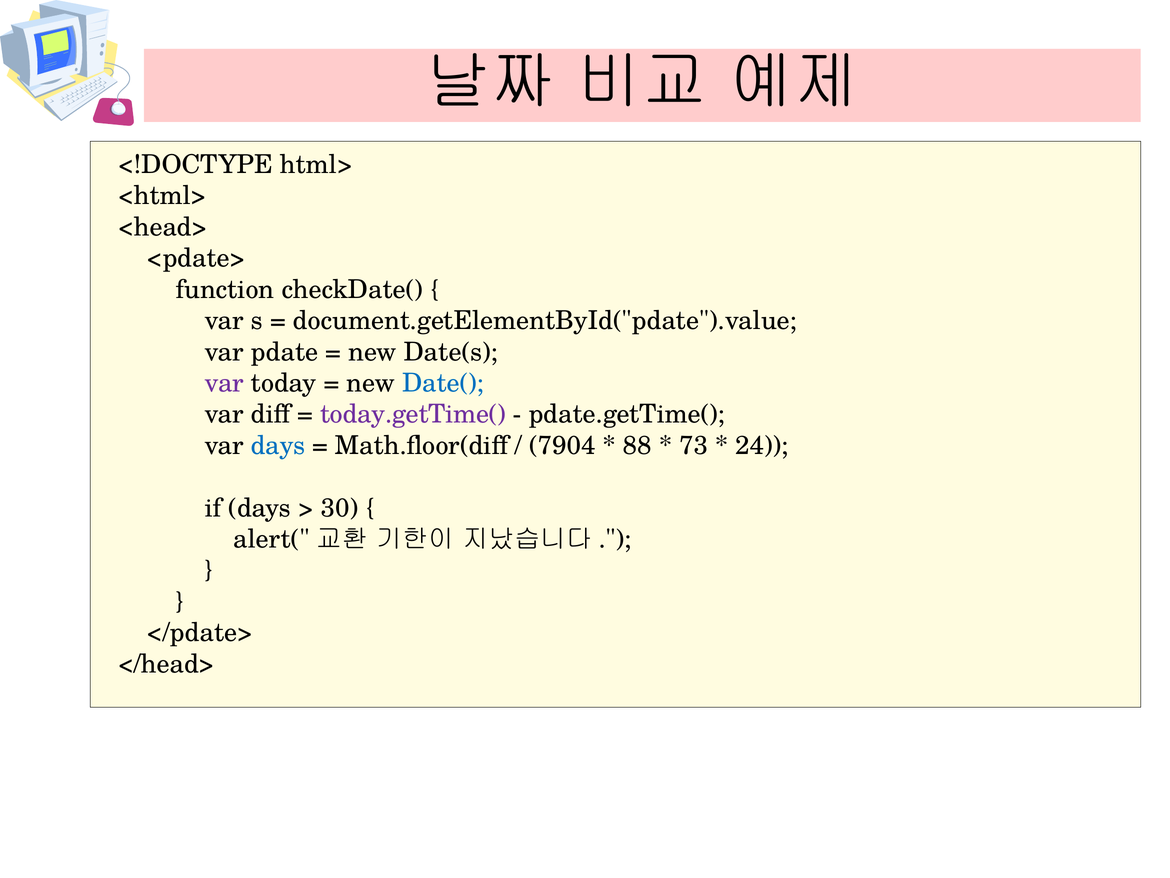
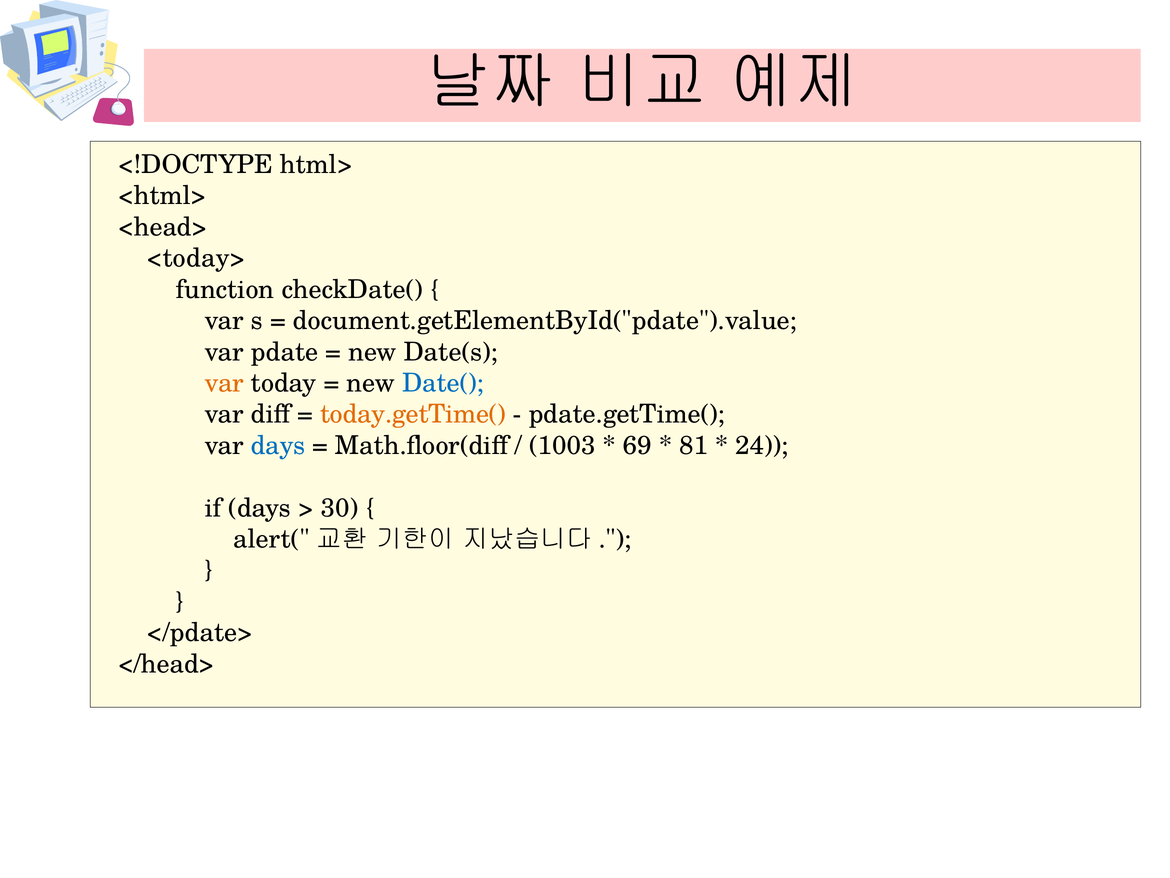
<pdate>: <pdate> -> <today> (196, 258)
var colour: purple -> orange (224, 383)
today.getTime( colour: purple -> orange (413, 414)
7904: 7904 -> 1003 (563, 445)
88: 88 -> 69 (637, 445)
73: 73 -> 81 (694, 445)
